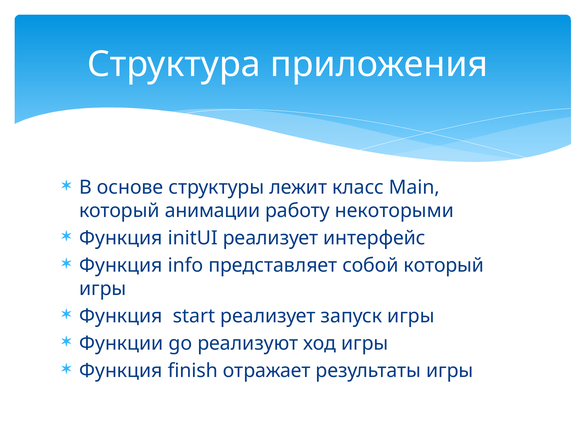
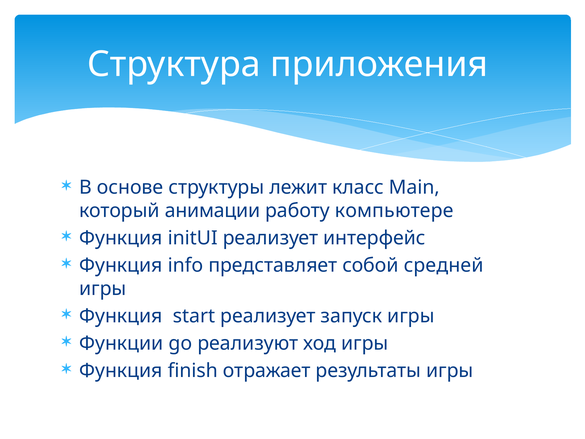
некоторыми: некоторыми -> компьютере (394, 211)
собой который: который -> средней (444, 265)
